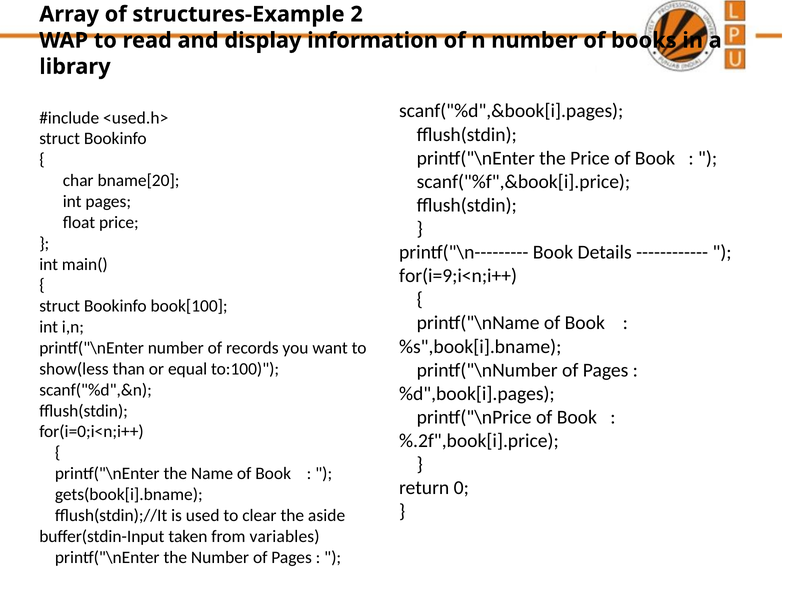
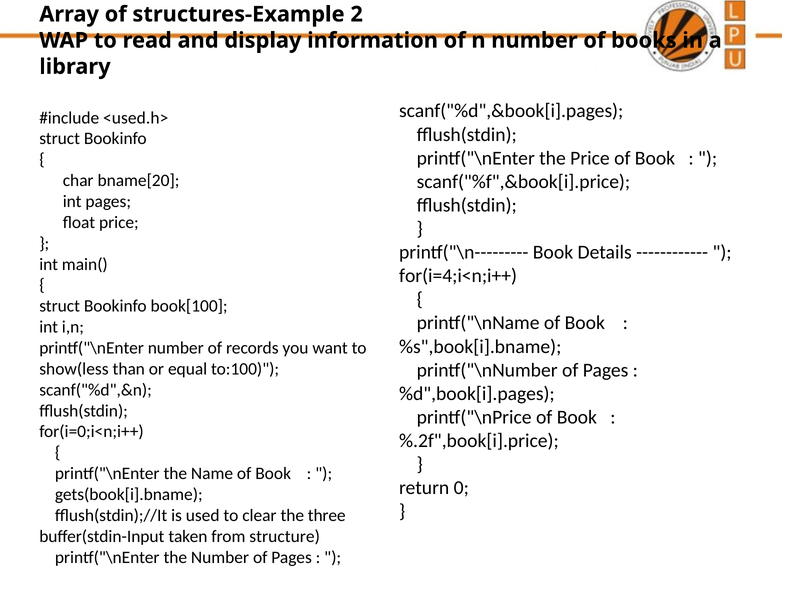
for(i=9;i<n;i++: for(i=9;i<n;i++ -> for(i=4;i<n;i++ (458, 276)
aside: aside -> three (327, 515)
variables: variables -> structure (285, 536)
